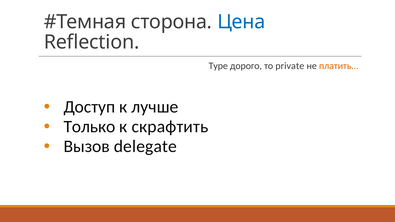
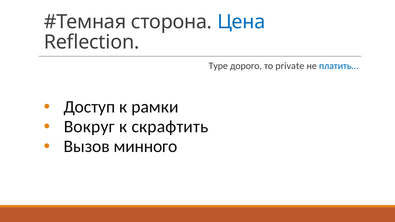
платить… colour: orange -> blue (339, 66)
лучше: лучше -> рамки (155, 107)
Только: Только -> Вокруг (89, 127)
delegate: delegate -> минного (146, 147)
